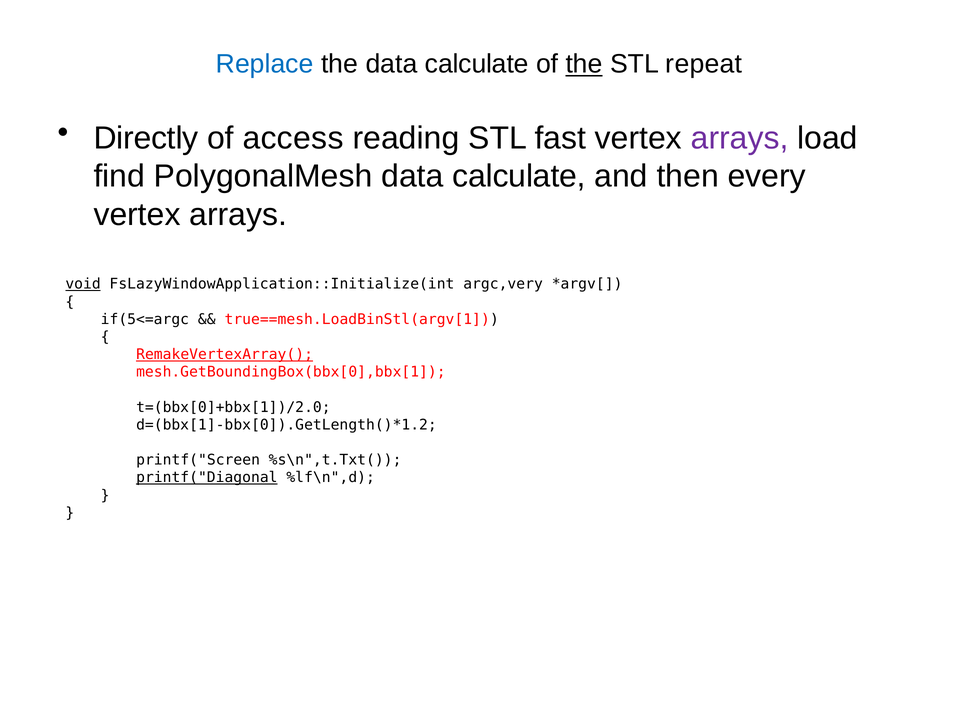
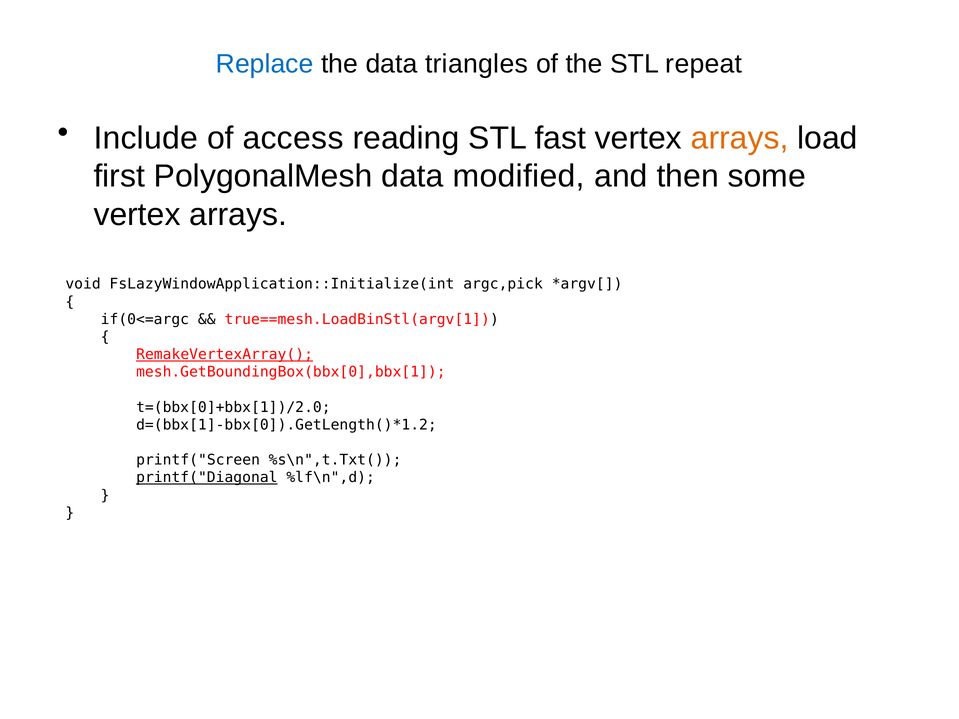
the data calculate: calculate -> triangles (477, 64)
the underline: present -> none (584, 64)
Directly: Directly -> Include (146, 138)
arrays colour: purple -> orange (740, 138)
find: find -> first (119, 176)
PolygonalMesh data calculate: calculate -> modified (519, 176)
every: every -> some (767, 176)
void underline: present -> none (83, 284)
argc,very: argc,very -> argc,pick (503, 284)
if(5<=argc: if(5<=argc -> if(0<=argc (145, 319)
